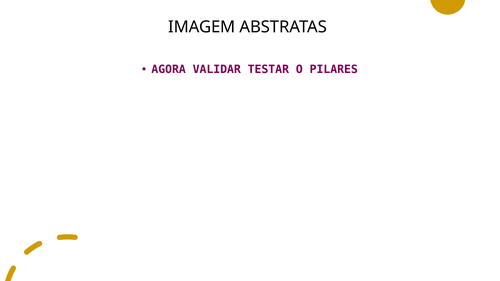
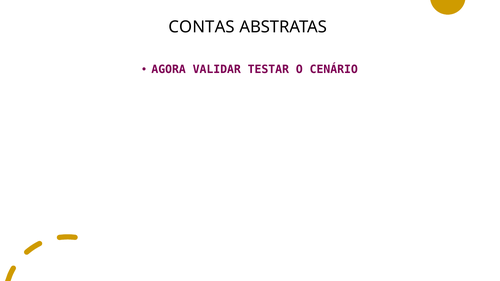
IMAGEM: IMAGEM -> CONTAS (202, 27)
PILARES: PILARES -> CENÁRIO (334, 70)
